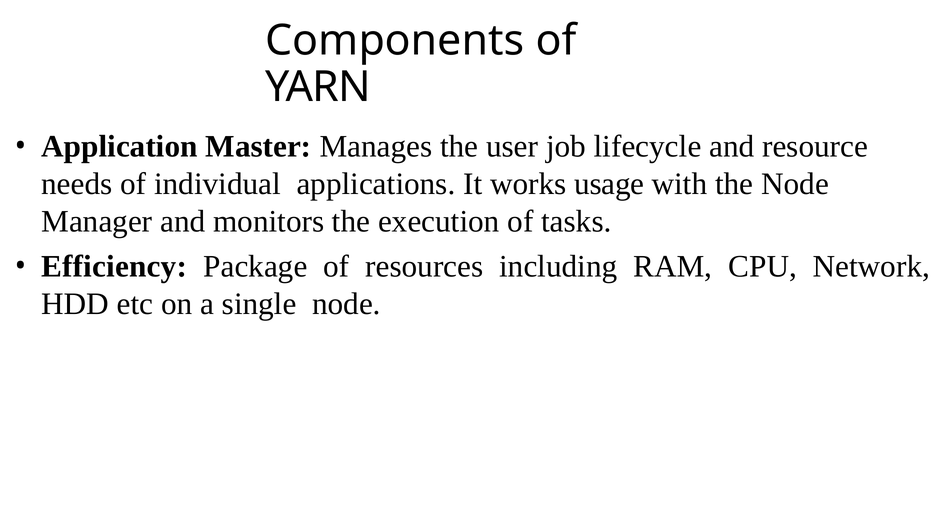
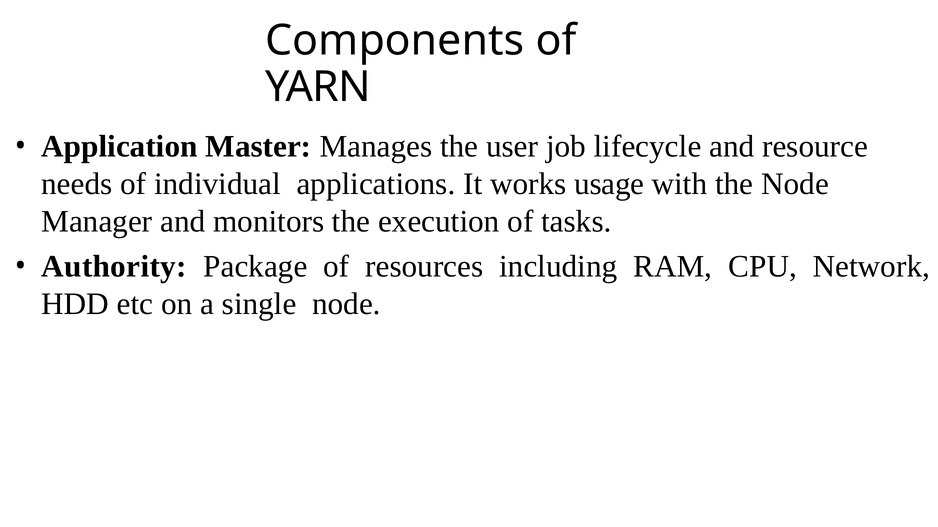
Efficiency: Efficiency -> Authority (114, 267)
